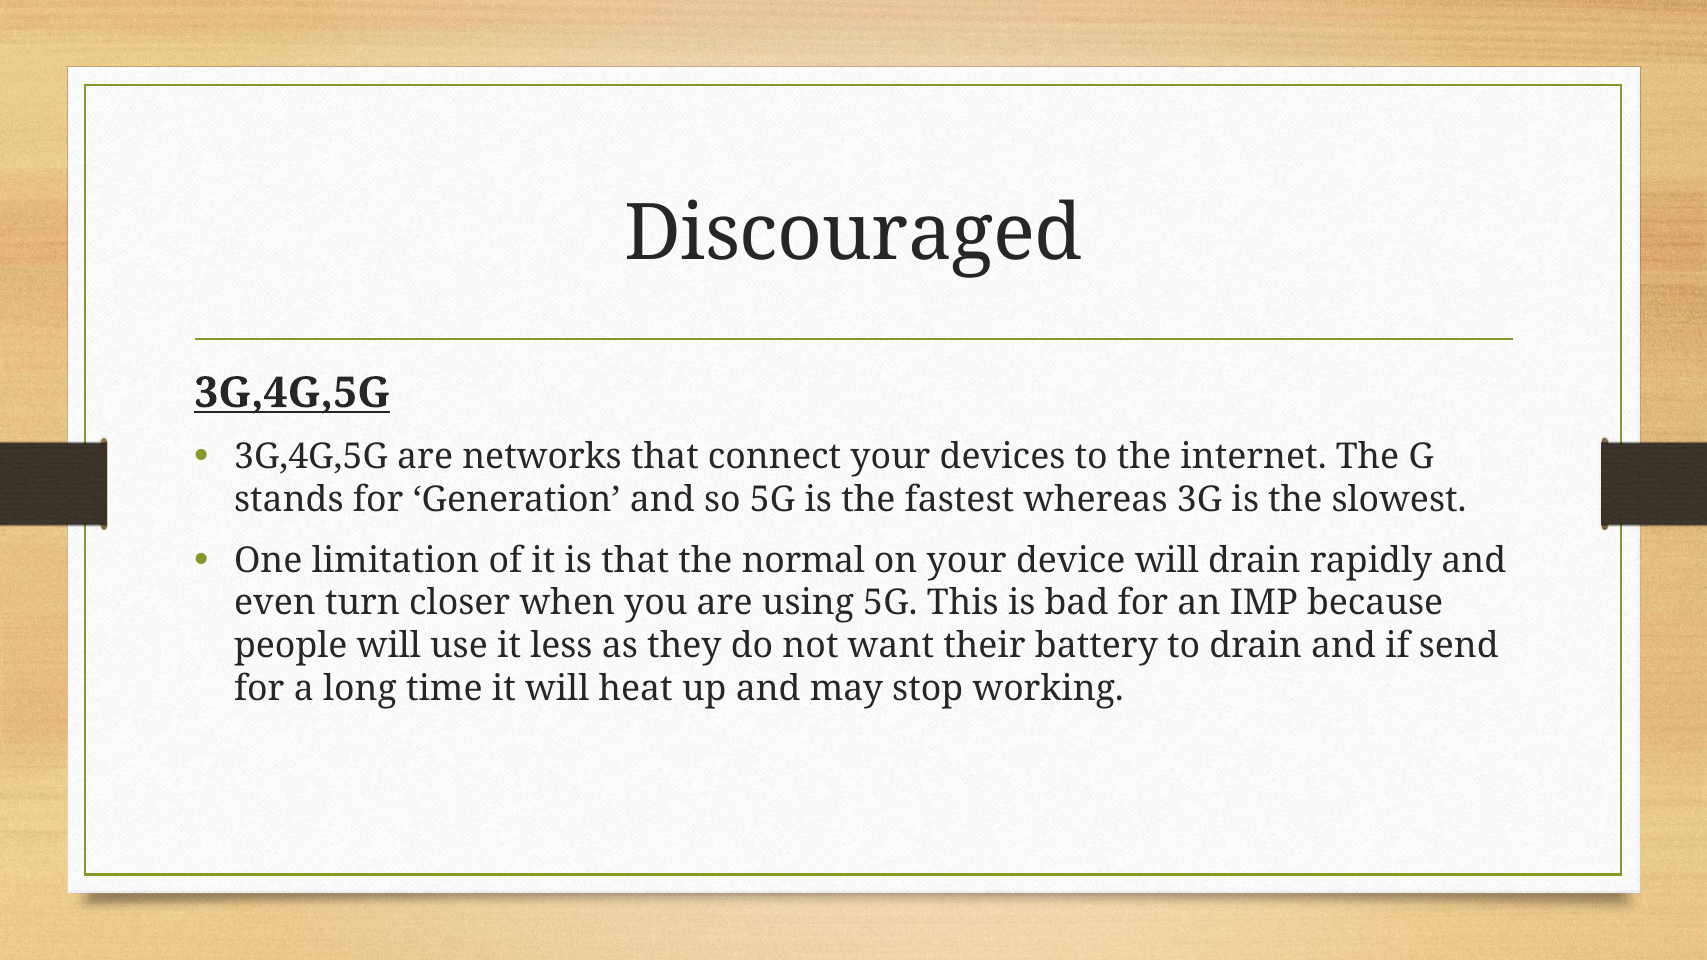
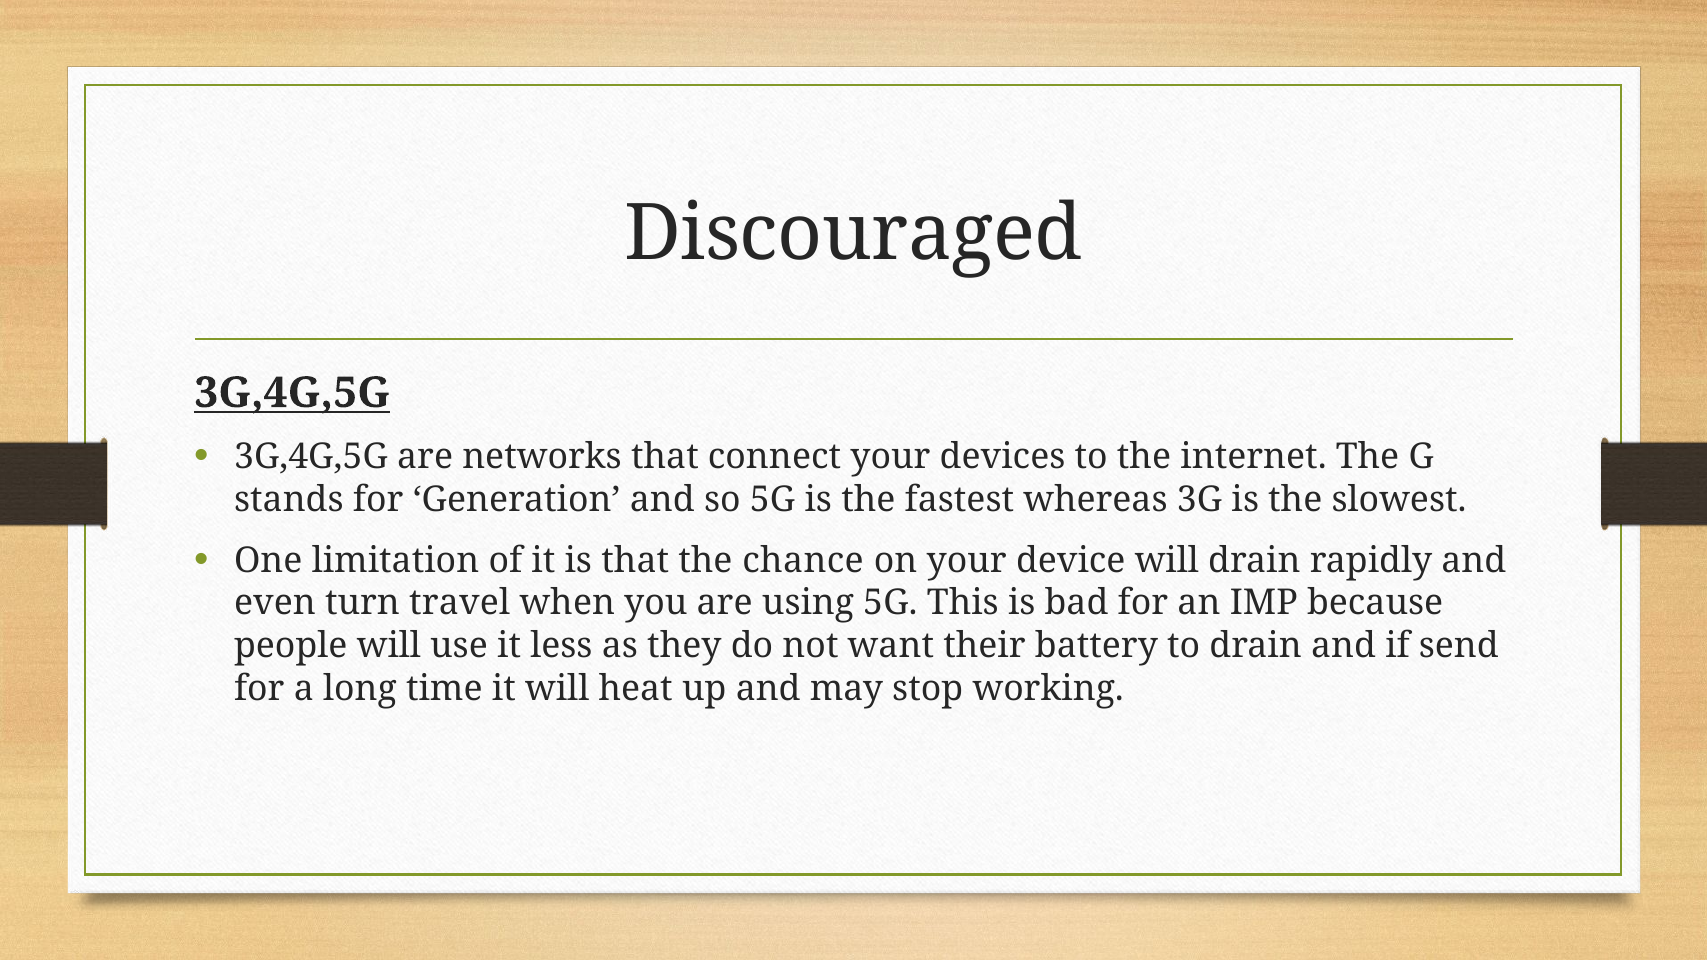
normal: normal -> chance (803, 561)
closer: closer -> travel (460, 603)
